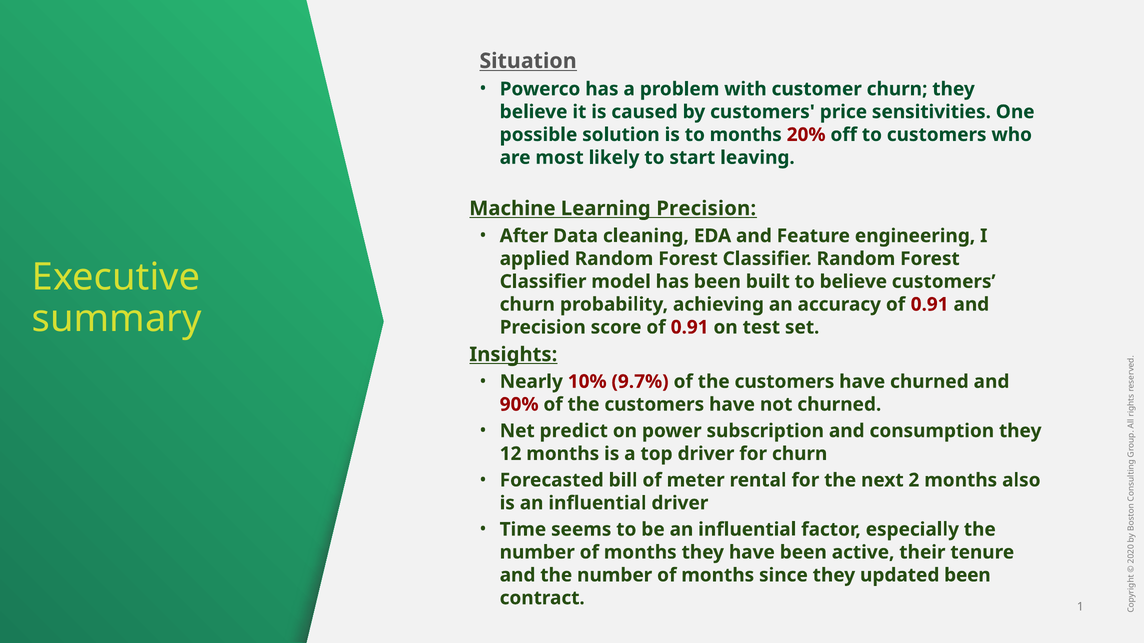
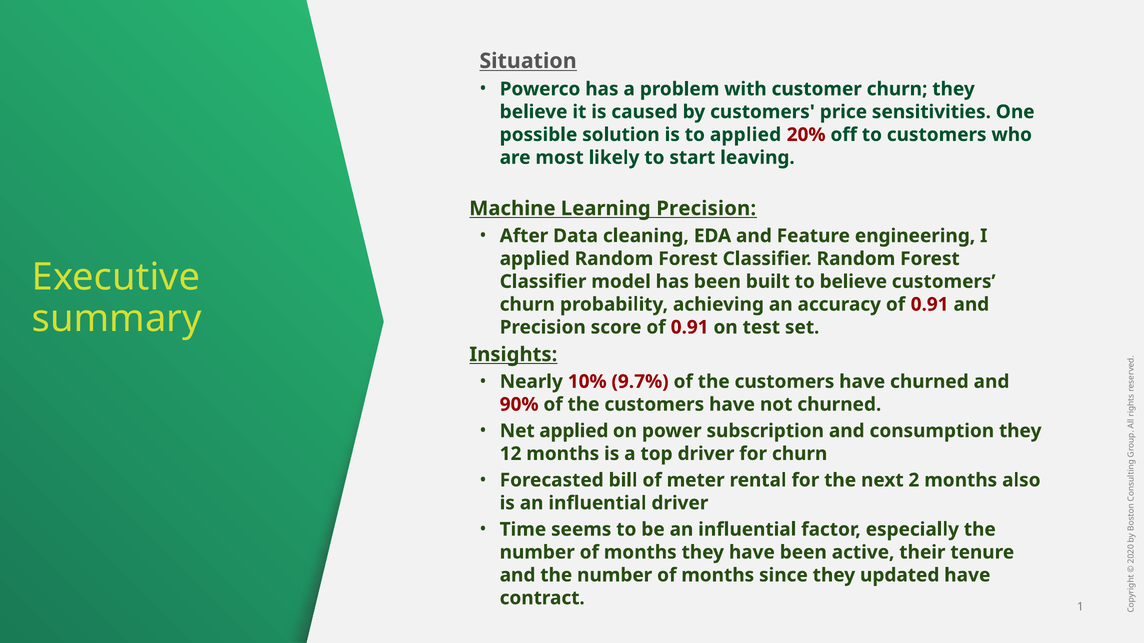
to months: months -> applied (746, 135)
Net predict: predict -> applied (574, 431)
updated been: been -> have (967, 576)
